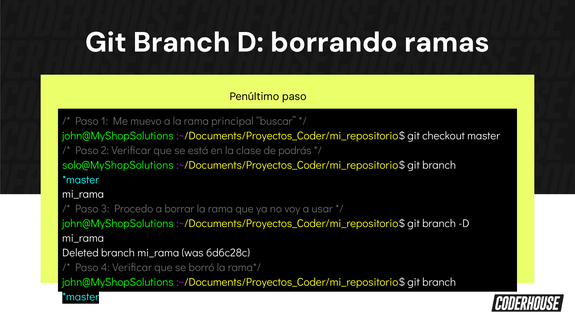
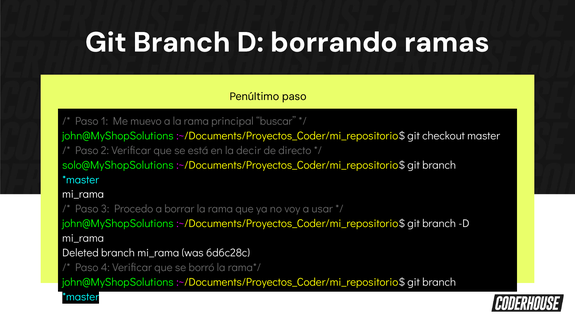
clase: clase -> decir (249, 151)
podrás: podrás -> directo (295, 151)
